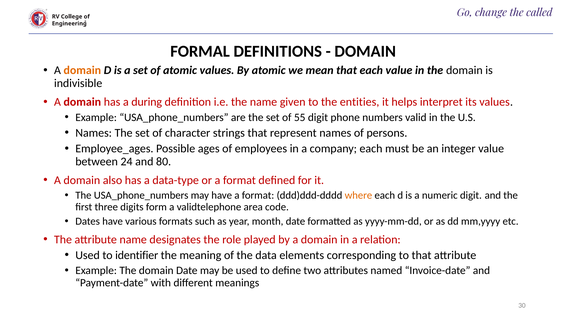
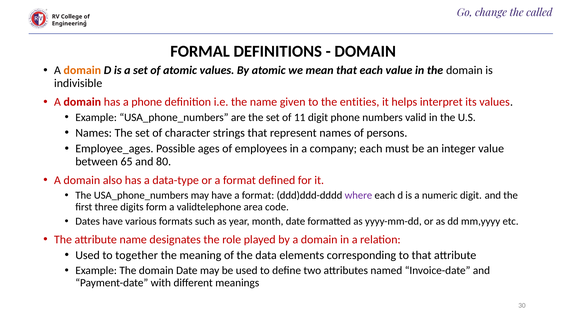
a during: during -> phone (147, 102)
55: 55 -> 11 (300, 117)
24: 24 -> 65 (127, 161)
where colour: orange -> purple (358, 195)
identifier: identifier -> together (137, 255)
